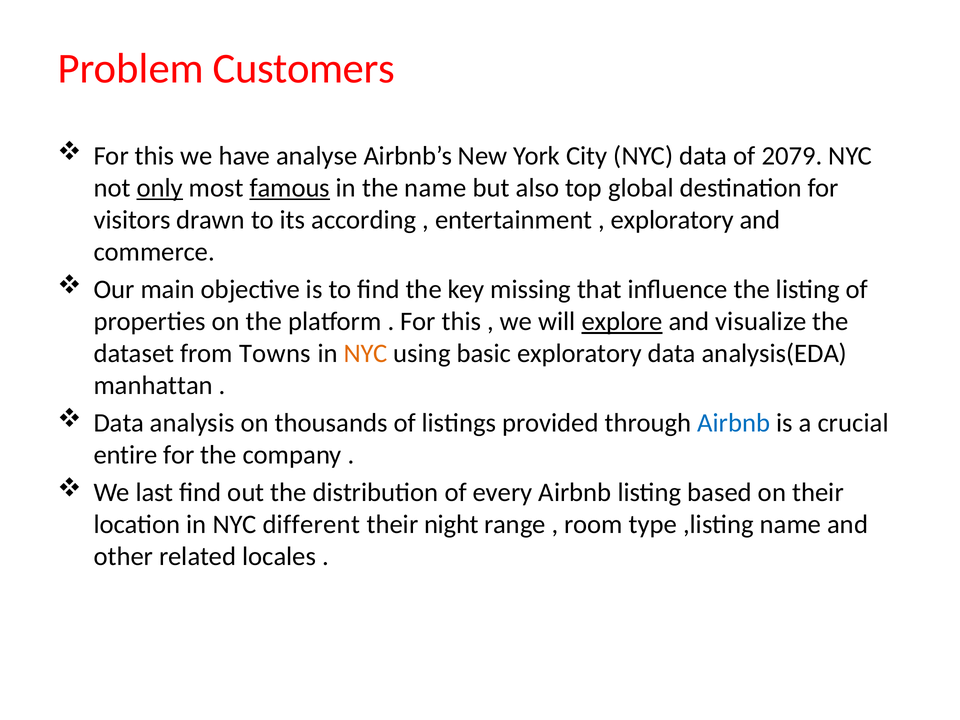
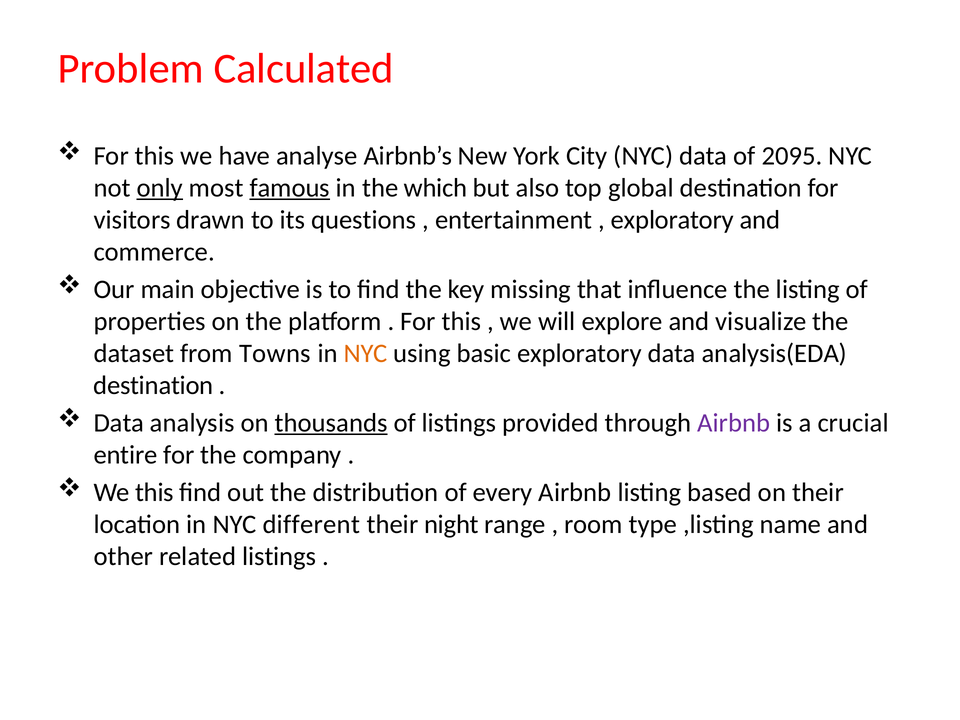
Customers: Customers -> Calculated (304, 69)
2079: 2079 -> 2095 (792, 156)
the name: name -> which (436, 188)
according: according -> questions (364, 220)
explore underline: present -> none (622, 321)
manhattan: manhattan -> destination (153, 386)
thousands underline: none -> present (331, 423)
Airbnb colour: blue -> purple (734, 423)
We last: last -> this (155, 492)
related locales: locales -> listings (279, 556)
